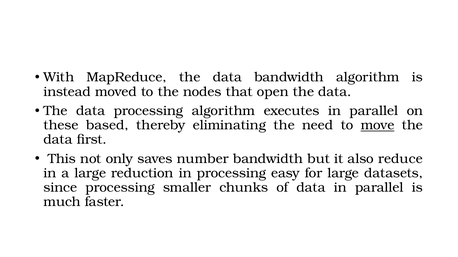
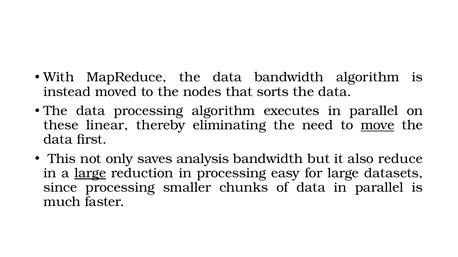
open: open -> sorts (273, 92)
based: based -> linear (107, 125)
number: number -> analysis (203, 159)
large underline: none -> present (90, 174)
